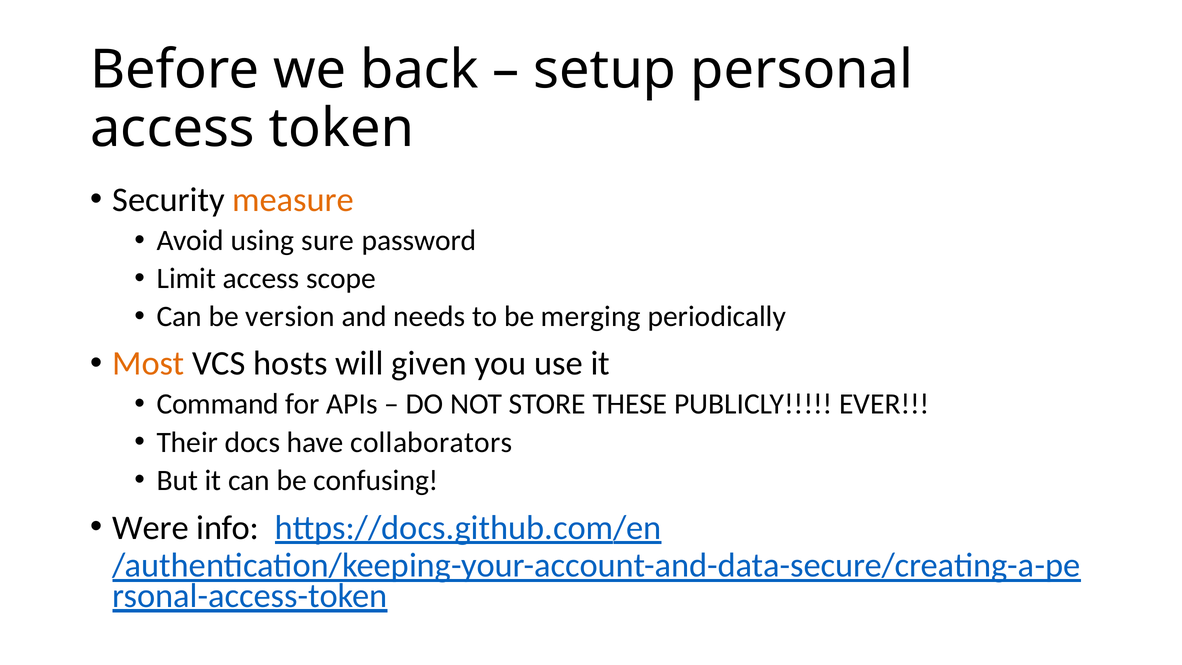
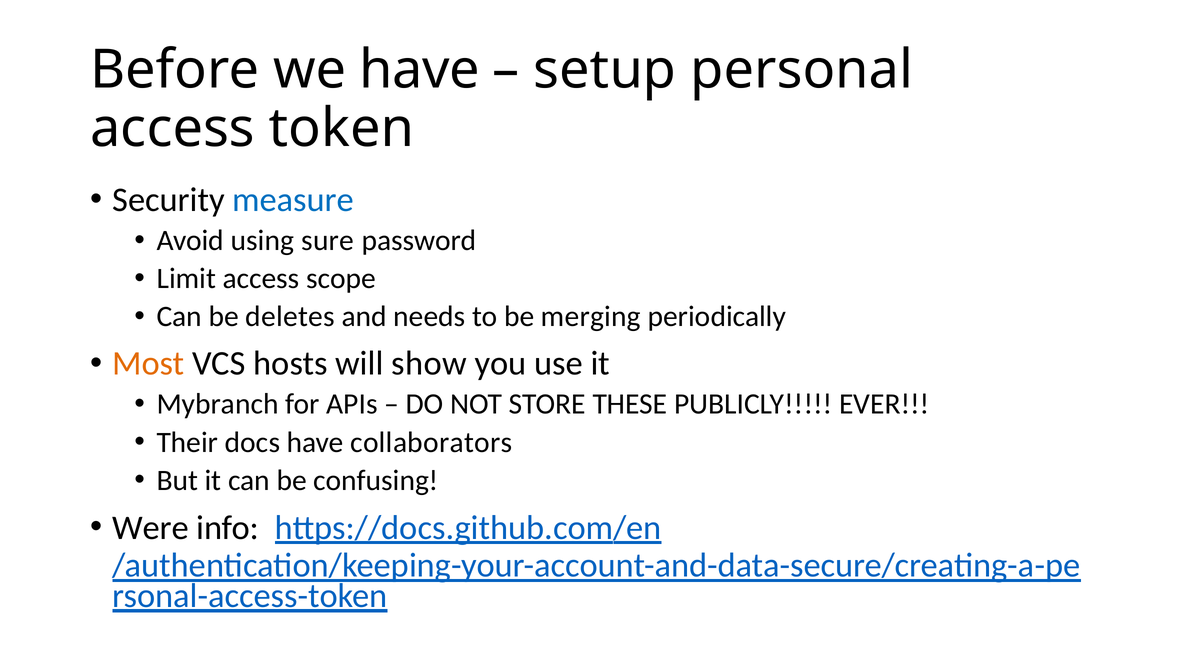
we back: back -> have (420, 70)
measure colour: orange -> blue (293, 200)
version: version -> deletes (290, 317)
given: given -> show (429, 363)
Command: Command -> Mybranch (218, 404)
